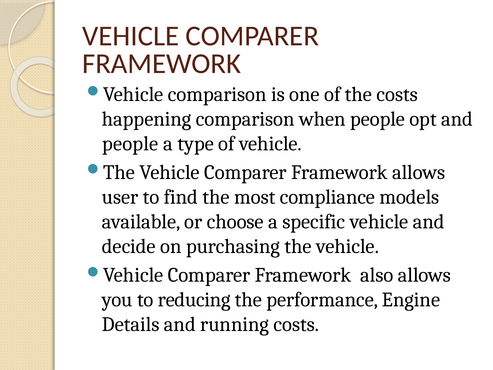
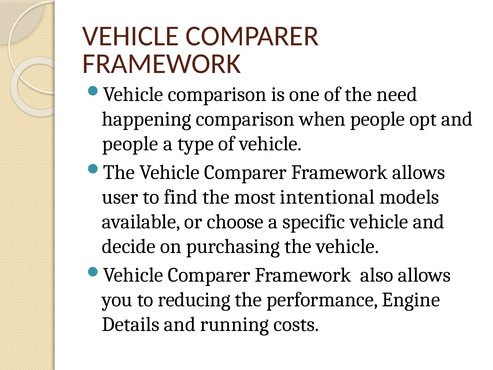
the costs: costs -> need (397, 94)
compliance: compliance -> intentional (327, 197)
